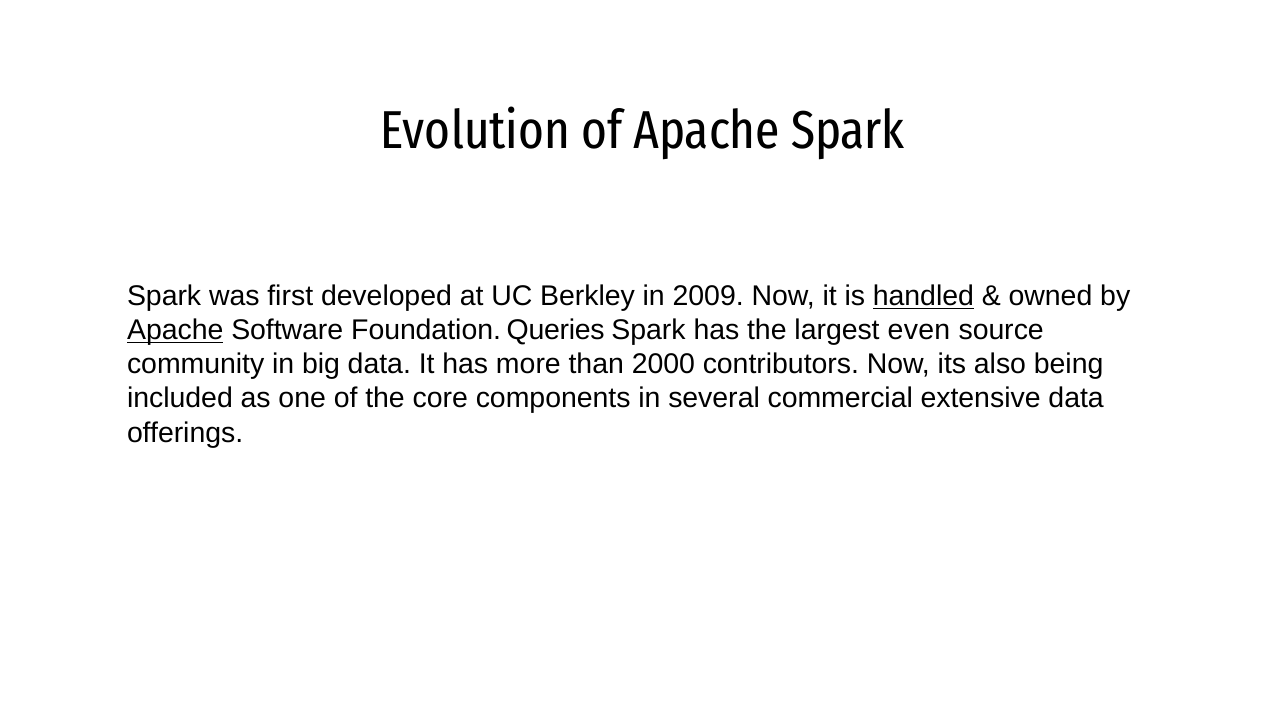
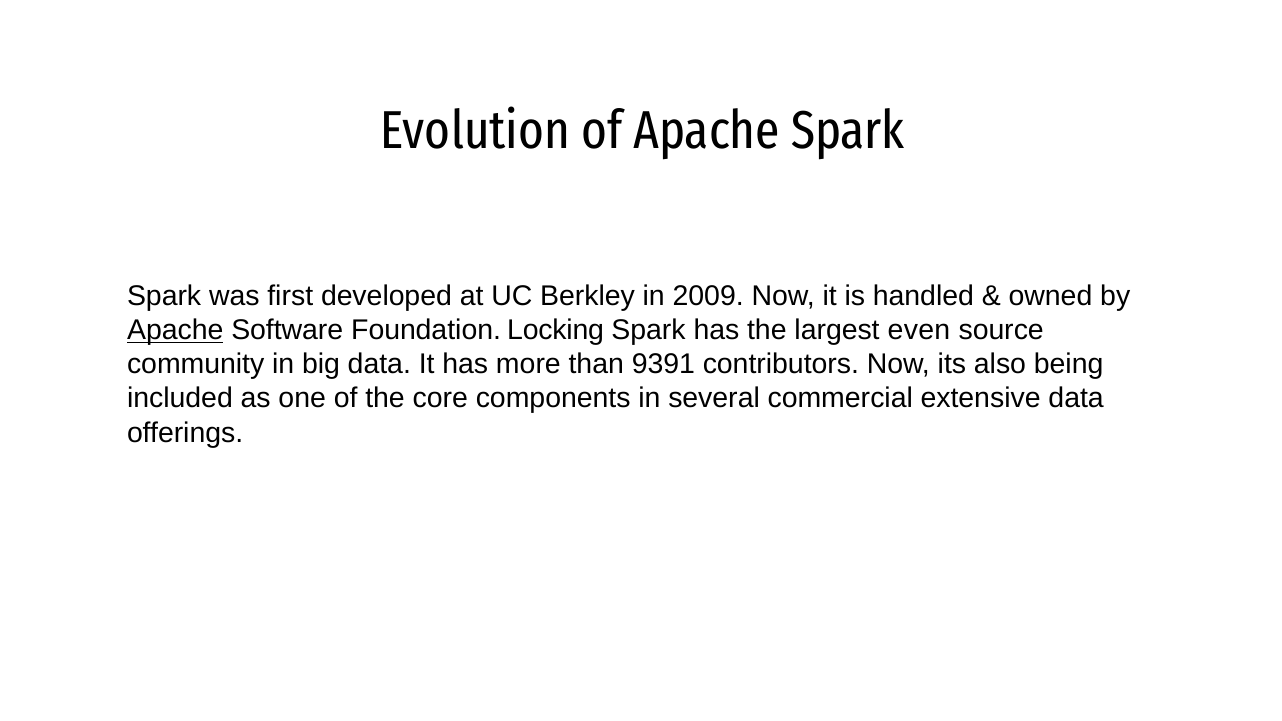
handled underline: present -> none (923, 296)
Queries: Queries -> Locking (556, 330)
2000: 2000 -> 9391 (663, 365)
